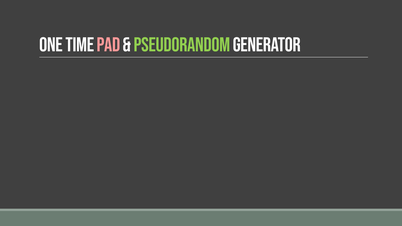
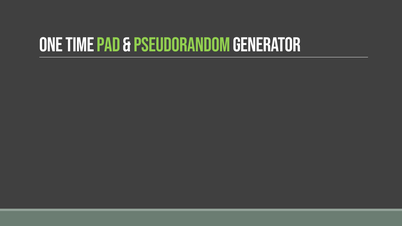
pad colour: pink -> light green (108, 45)
